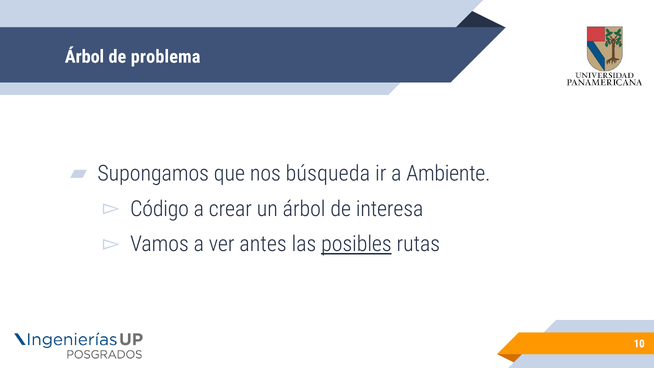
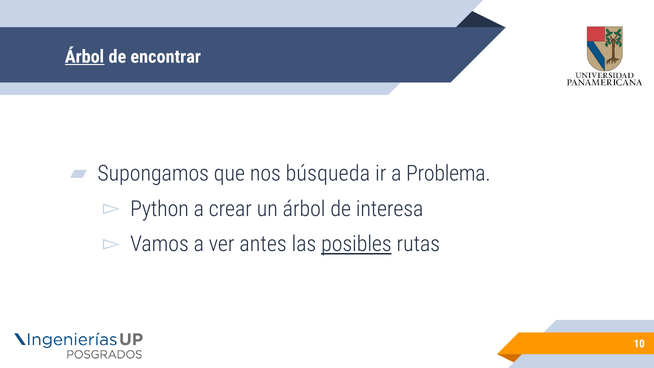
Árbol underline: none -> present (85, 57)
problema: problema -> encontrar (166, 57)
Ambiente: Ambiente -> Problema (448, 174)
Código: Código -> Python (159, 209)
